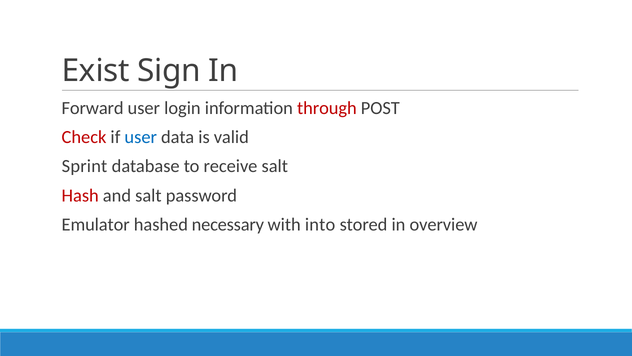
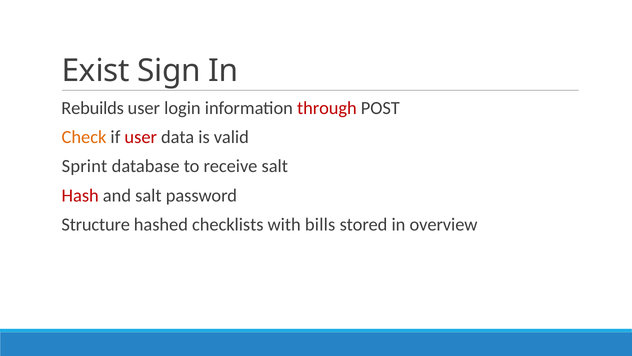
Forward: Forward -> Rebuilds (93, 108)
Check colour: red -> orange (84, 137)
user colour: blue -> red (141, 137)
Emulator: Emulator -> Structure (96, 224)
necessary: necessary -> checklists (228, 224)
into: into -> bills (320, 224)
